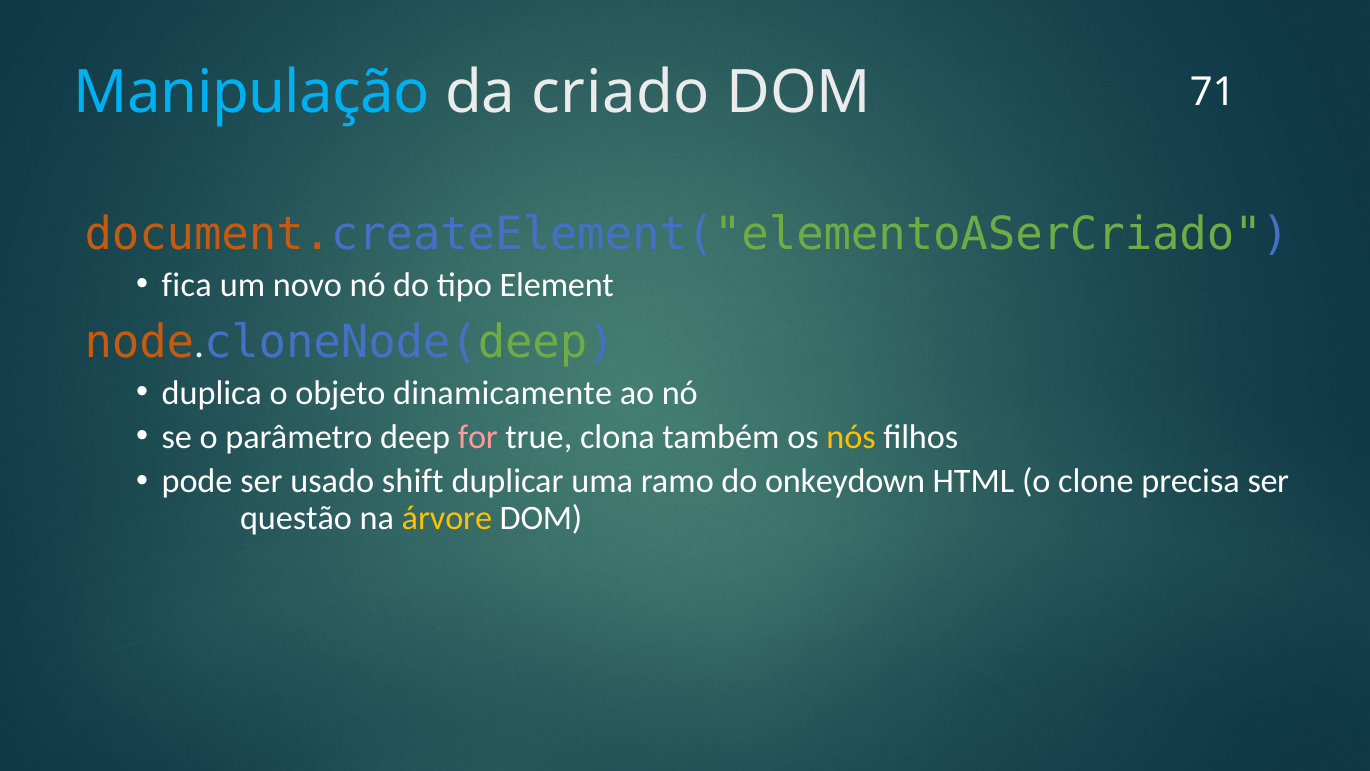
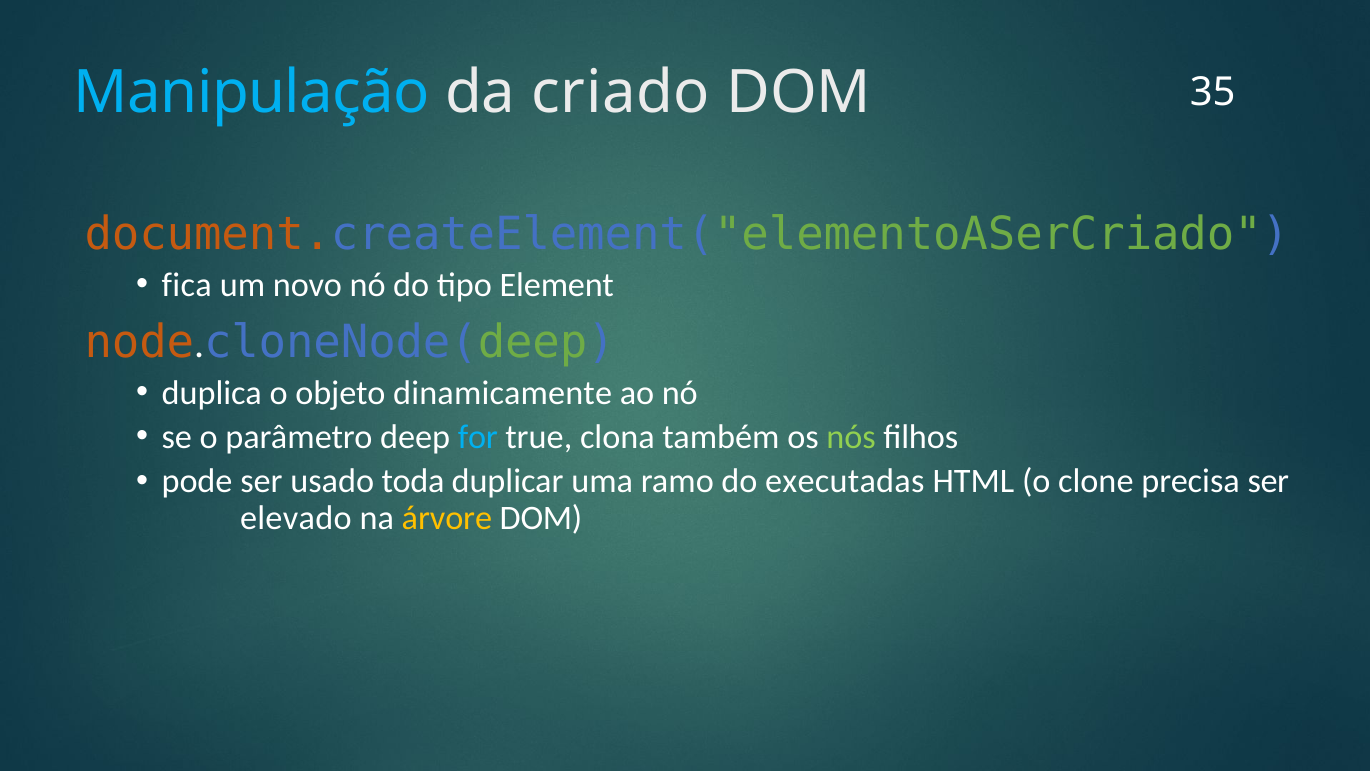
71: 71 -> 35 (1213, 92)
for colour: pink -> light blue (478, 437)
nós colour: yellow -> light green (851, 437)
shift: shift -> toda (413, 481)
onkeydown: onkeydown -> executadas (845, 481)
questão: questão -> elevado (296, 518)
